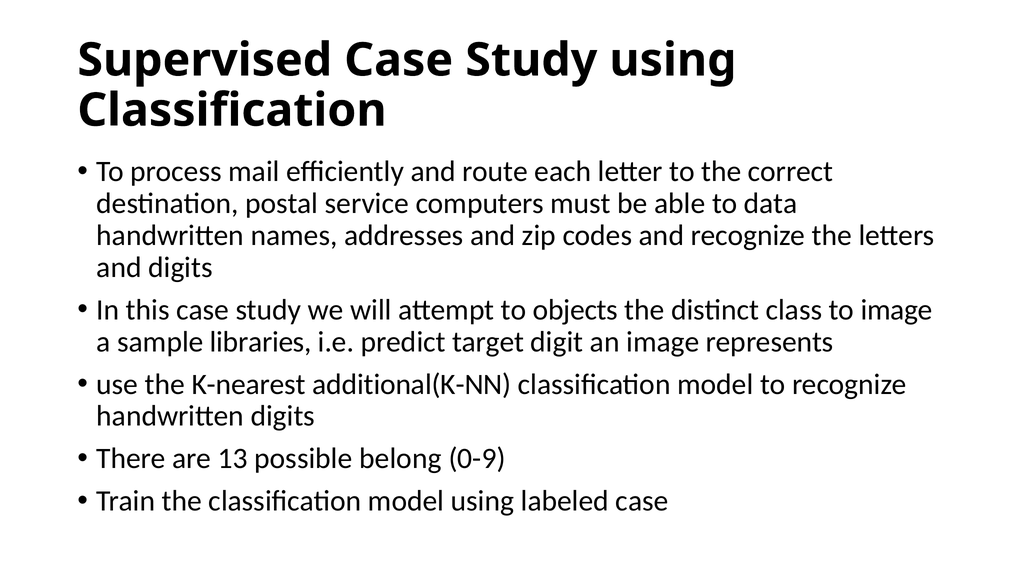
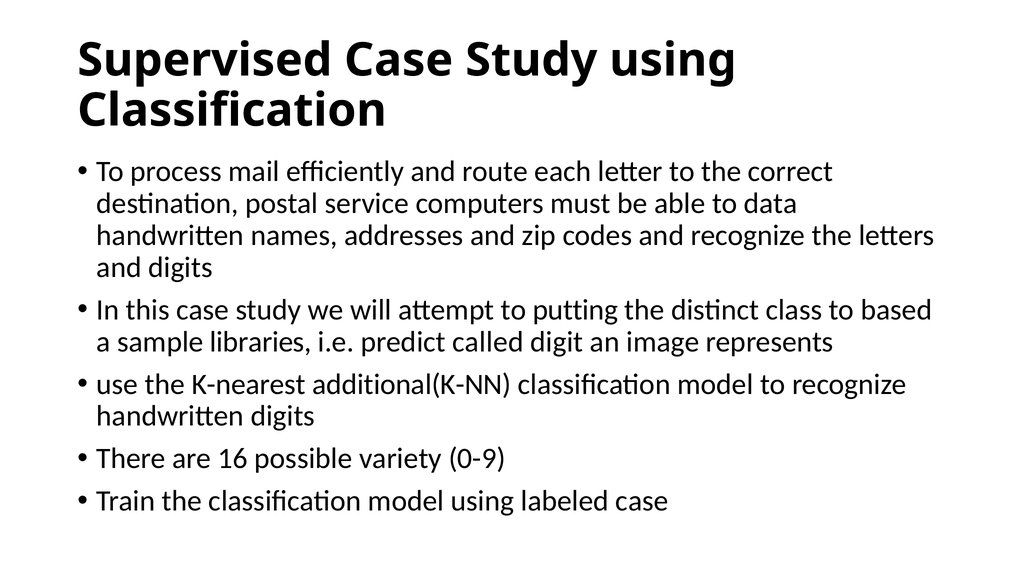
objects: objects -> putting (575, 310)
to image: image -> based (896, 310)
target: target -> called (488, 342)
13: 13 -> 16 (233, 459)
belong: belong -> variety (400, 459)
